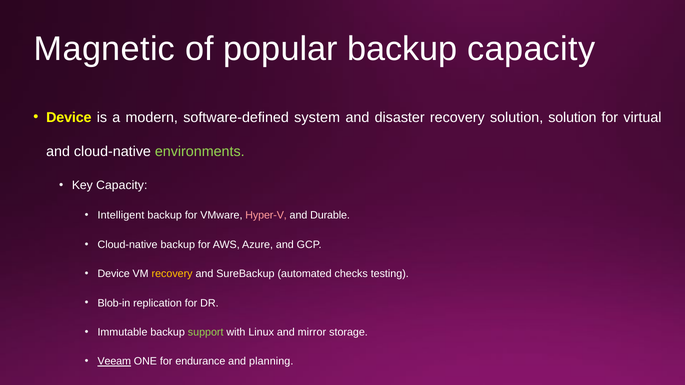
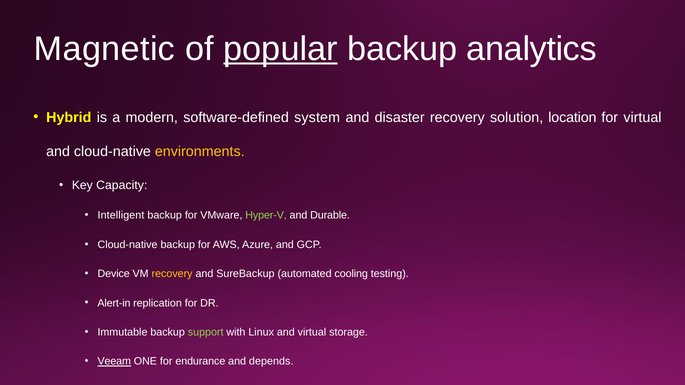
popular underline: none -> present (280, 49)
backup capacity: capacity -> analytics (532, 49)
Device: Device -> Hybrid (69, 117)
solution solution: solution -> location (572, 117)
environments colour: light green -> yellow (200, 152)
Hyper-V colour: pink -> light green (266, 215)
checks: checks -> cooling (351, 274)
Blob-in: Blob-in -> Alert-in (114, 303)
and mirror: mirror -> virtual (312, 332)
planning: planning -> depends (271, 362)
